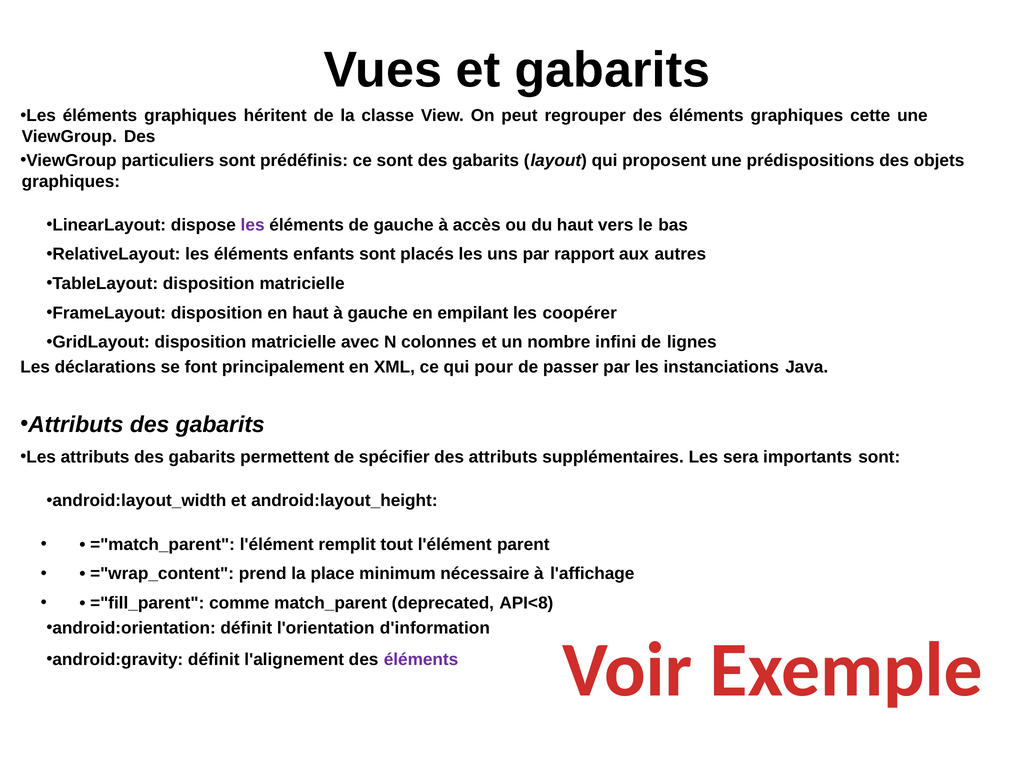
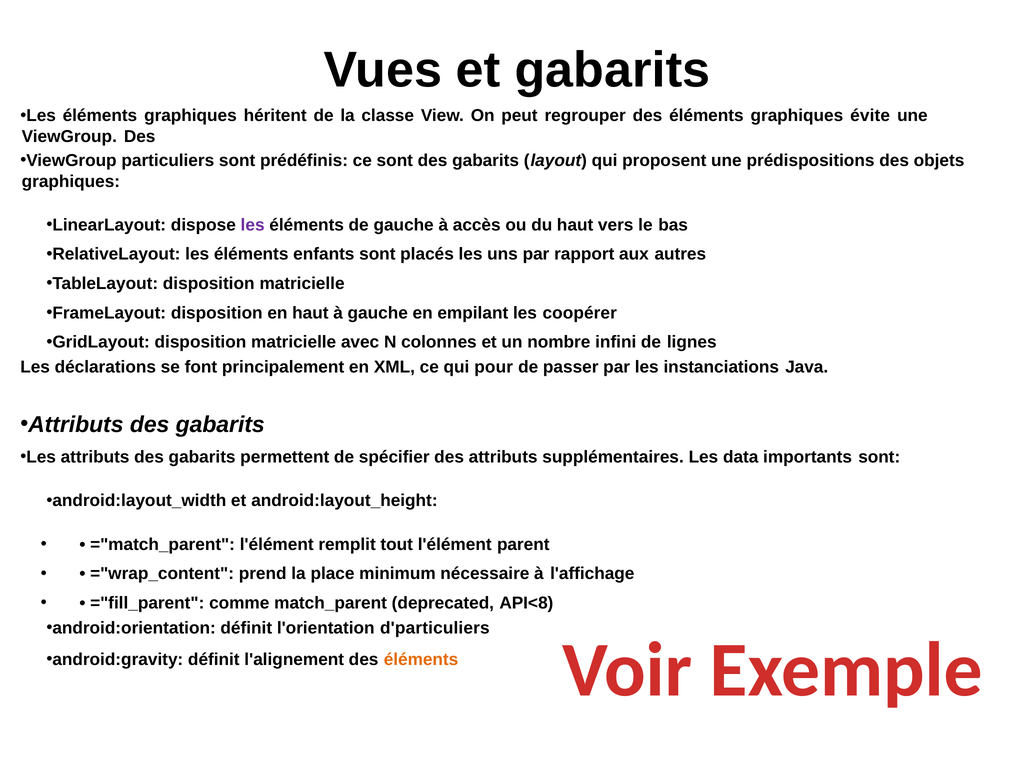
cette: cette -> évite (870, 116)
sera: sera -> data (741, 457)
d'information: d'information -> d'particuliers (435, 628)
éléments colour: purple -> orange (421, 659)
